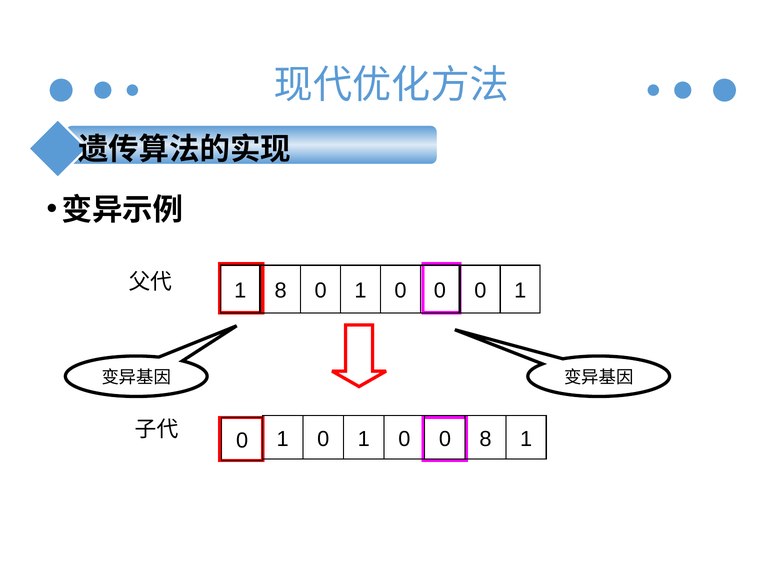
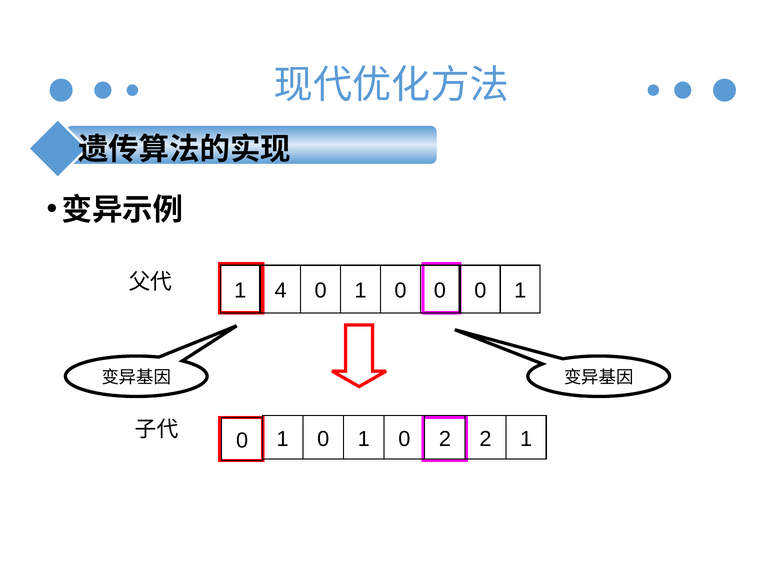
8: 8 -> 4 (281, 291)
0: 0 -> 2 (445, 439)
0 1 8: 8 -> 2 (486, 439)
